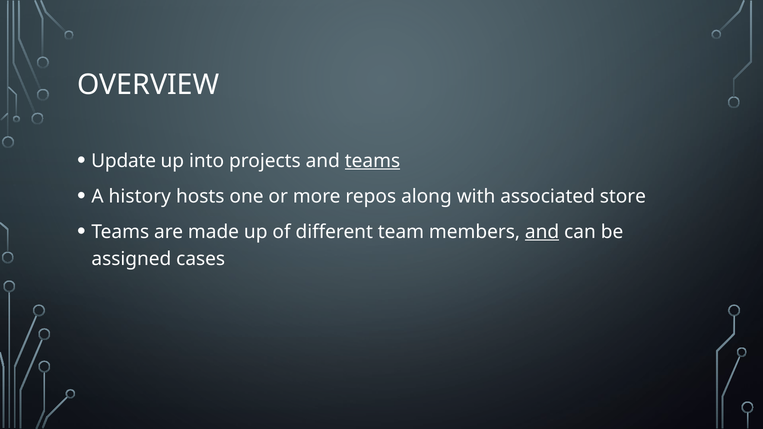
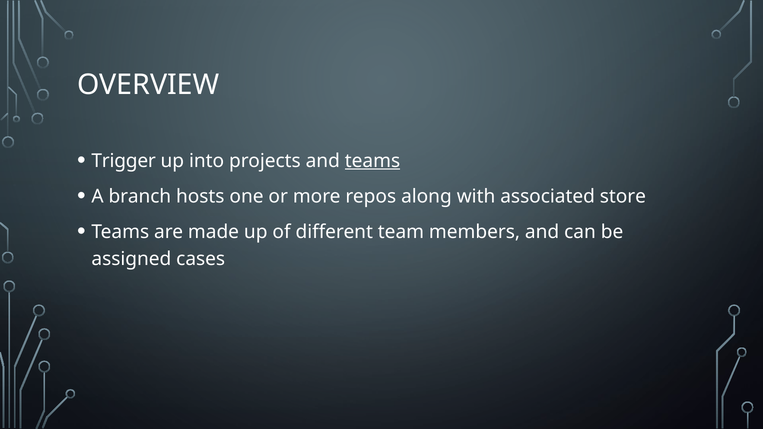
Update: Update -> Trigger (124, 161)
history: history -> branch (140, 196)
and underline: present -> none (542, 232)
